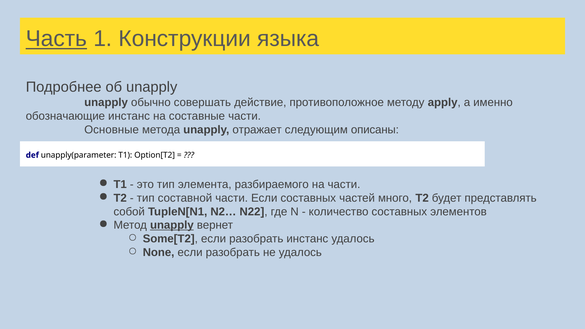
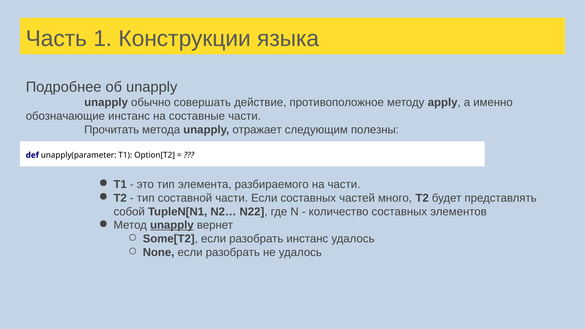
Часть underline: present -> none (56, 39)
Основные: Основные -> Прочитать (112, 130)
описаны: описаны -> полезны (375, 130)
